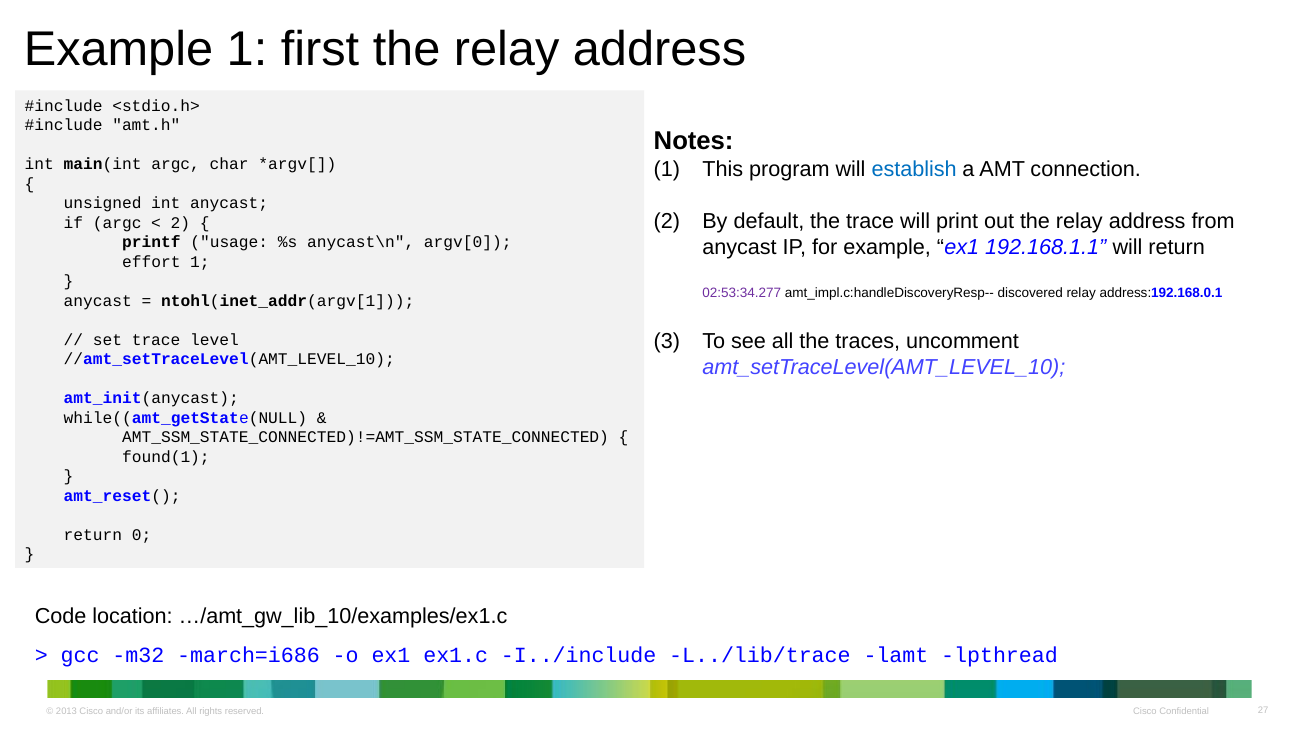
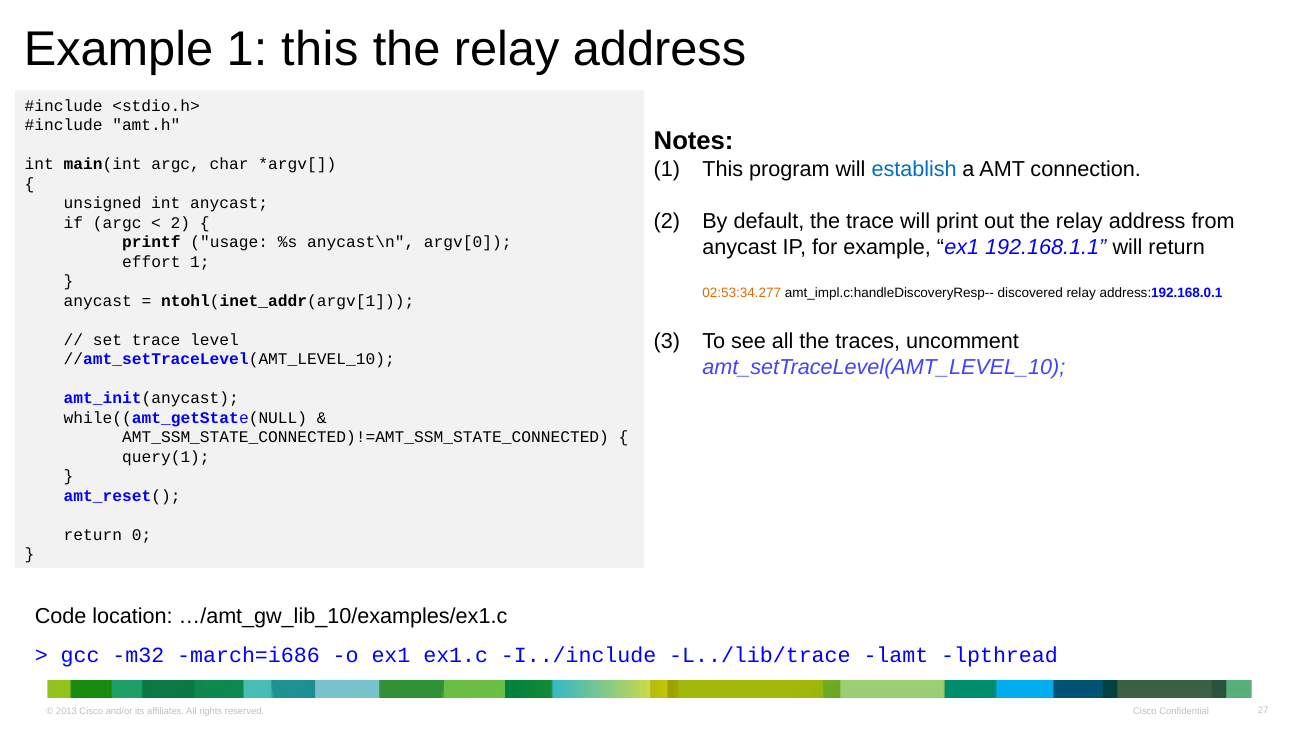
Example 1 first: first -> this (320, 49)
02:53:34.277 colour: purple -> orange (742, 293)
found(1: found(1 -> query(1 (166, 457)
